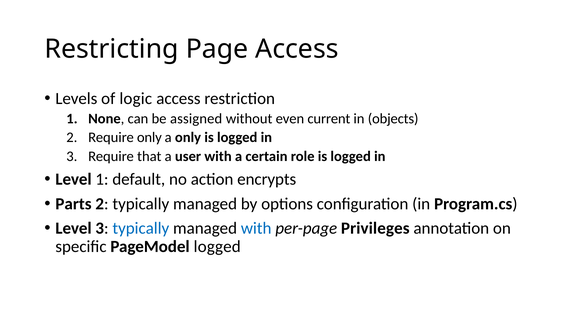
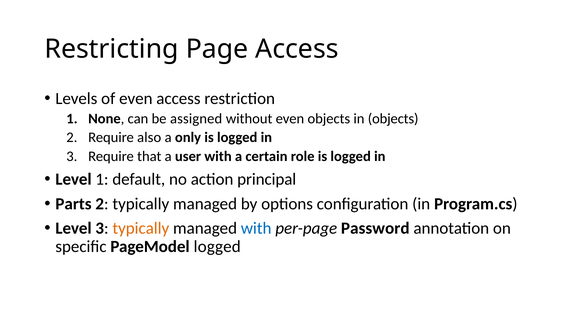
of logic: logic -> even (136, 99)
even current: current -> objects (329, 119)
Require only: only -> also (149, 137)
encrypts: encrypts -> principal (267, 179)
typically colour: blue -> orange (141, 228)
Privileges: Privileges -> Password (375, 228)
